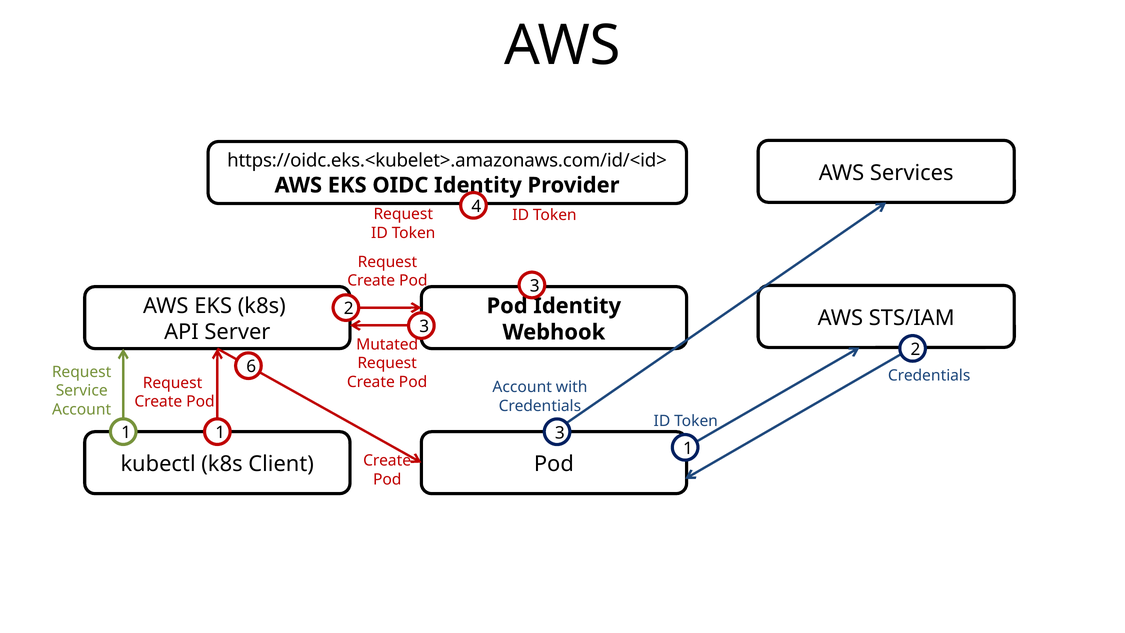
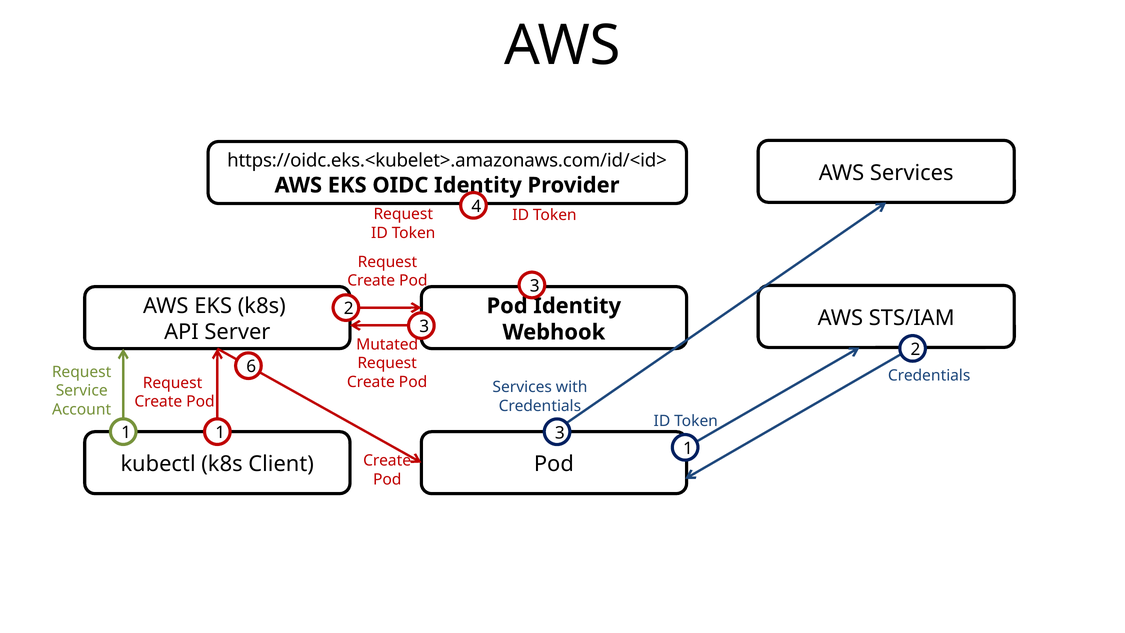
Account: Account -> Services (522, 387)
